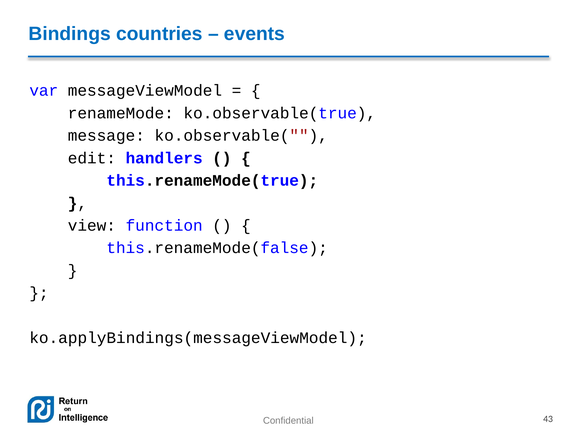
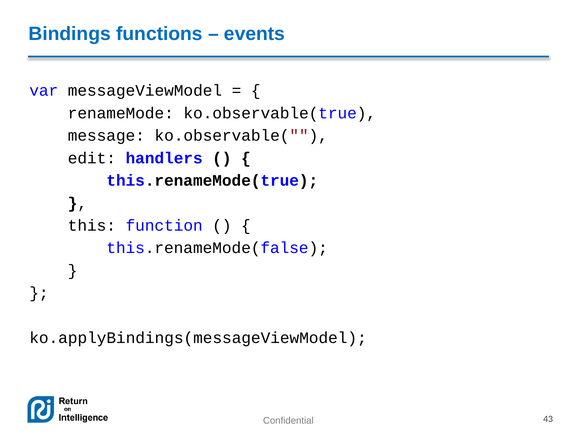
countries: countries -> functions (159, 34)
view: view -> this (92, 225)
